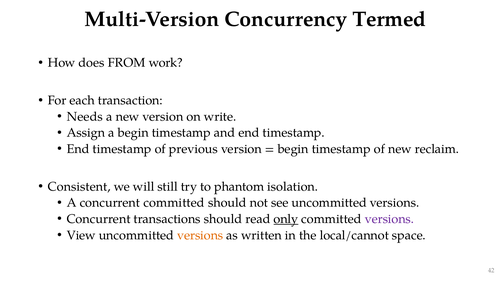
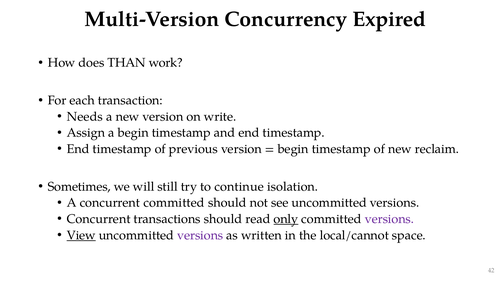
Termed: Termed -> Expired (389, 19)
FROM: FROM -> THAN (127, 63)
Consistent: Consistent -> Sometimes (79, 187)
phantom: phantom -> continue (239, 187)
View underline: none -> present (81, 236)
versions colour: orange -> purple (200, 236)
